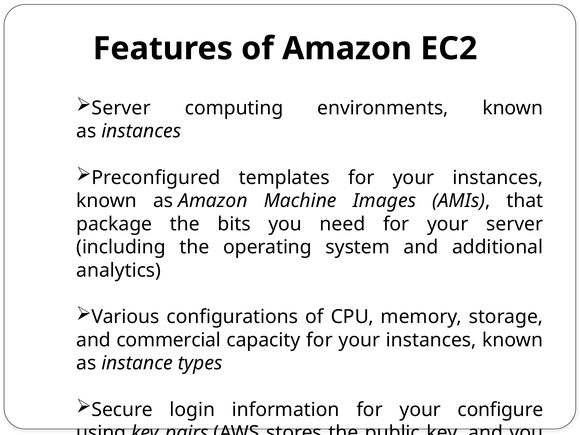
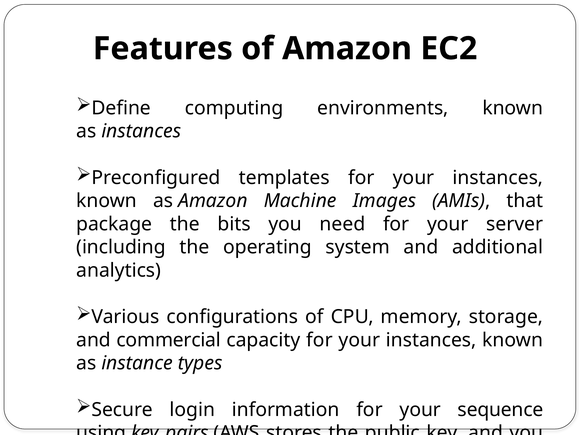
Server: Server -> Define (121, 108)
configure: configure -> sequence (500, 410)
